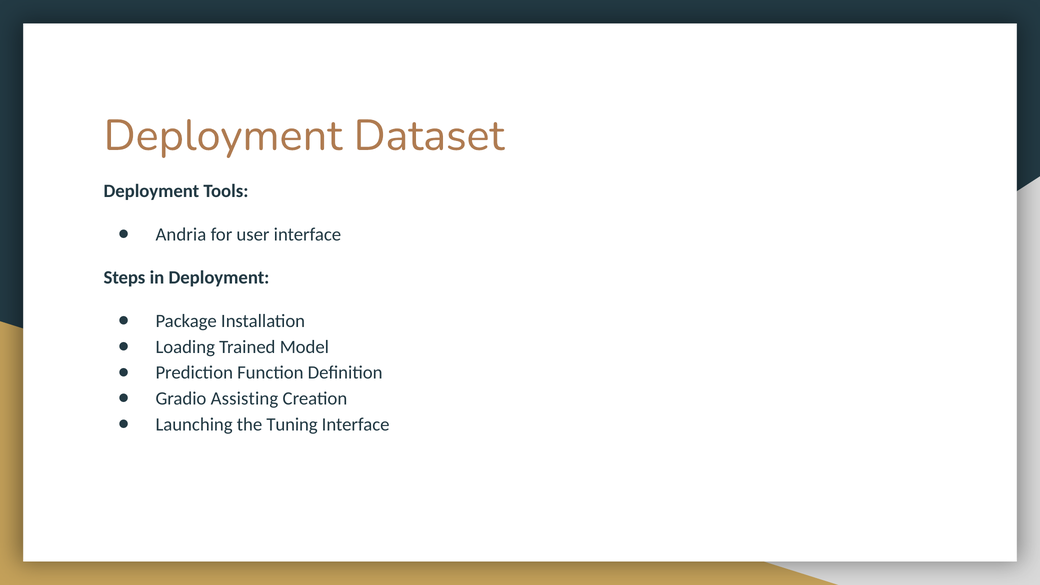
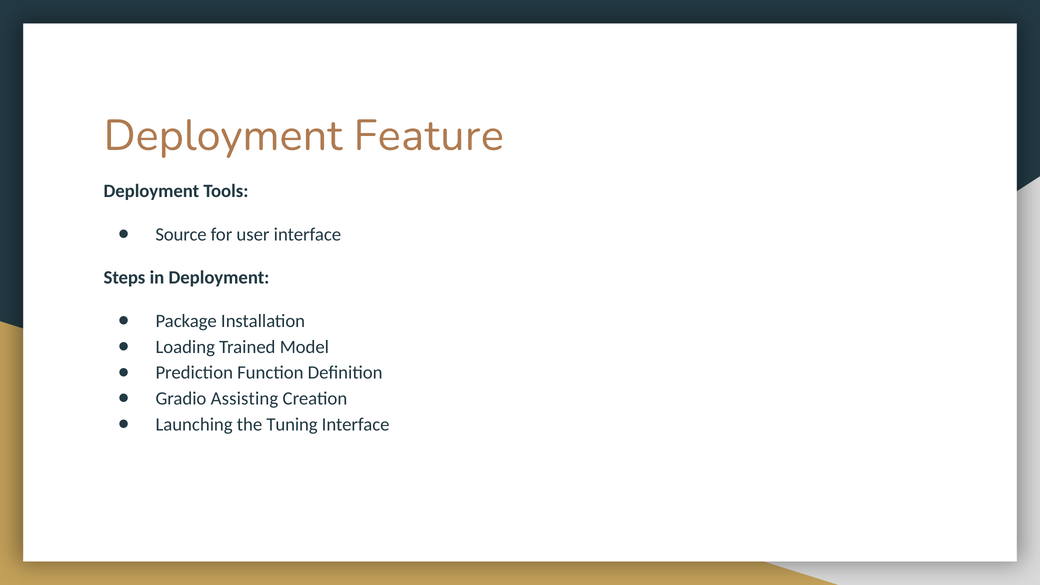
Dataset: Dataset -> Feature (429, 136)
Andria: Andria -> Source (181, 234)
